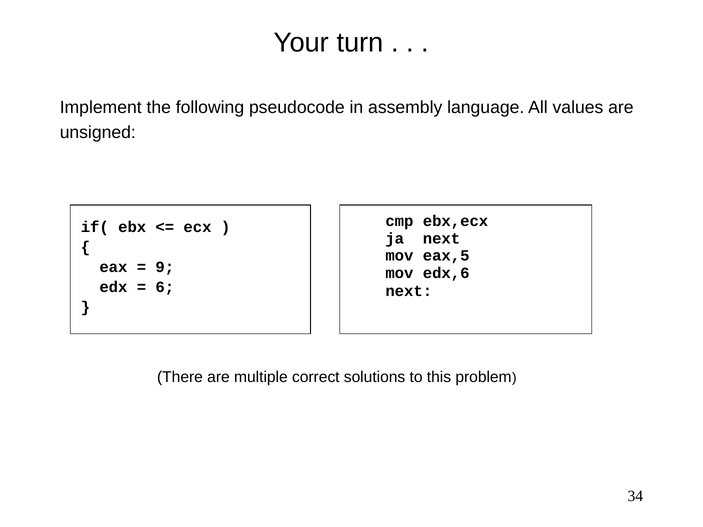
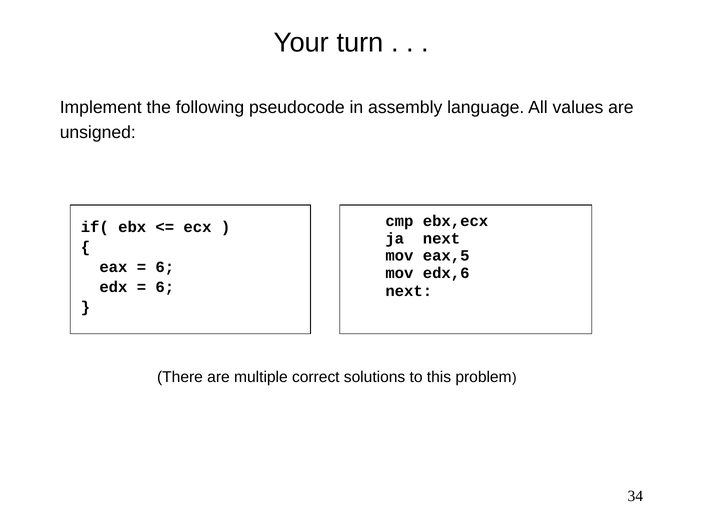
9: 9 -> 6 (165, 267)
